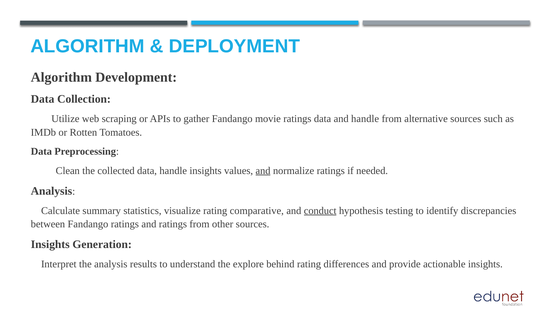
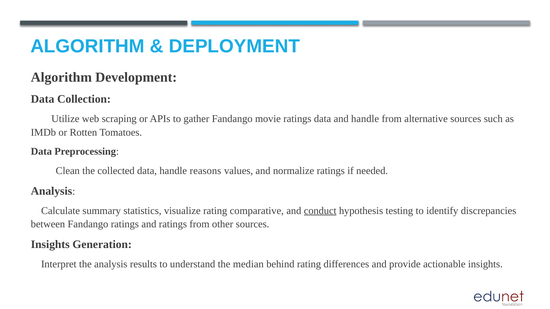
handle insights: insights -> reasons (205, 171)
and underline: present -> none (263, 171)
explore: explore -> median (248, 264)
